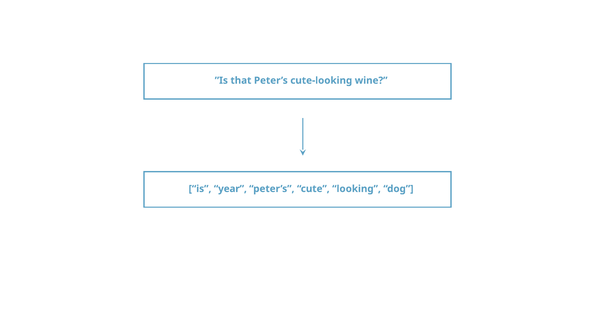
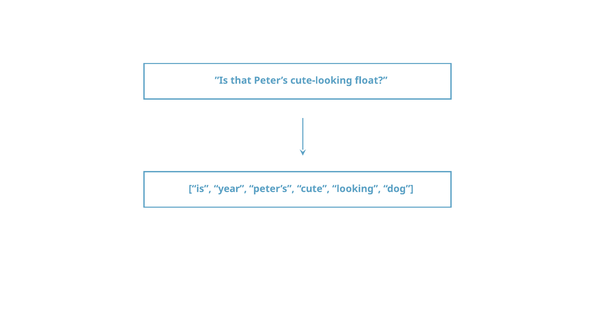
wine: wine -> float (371, 81)
